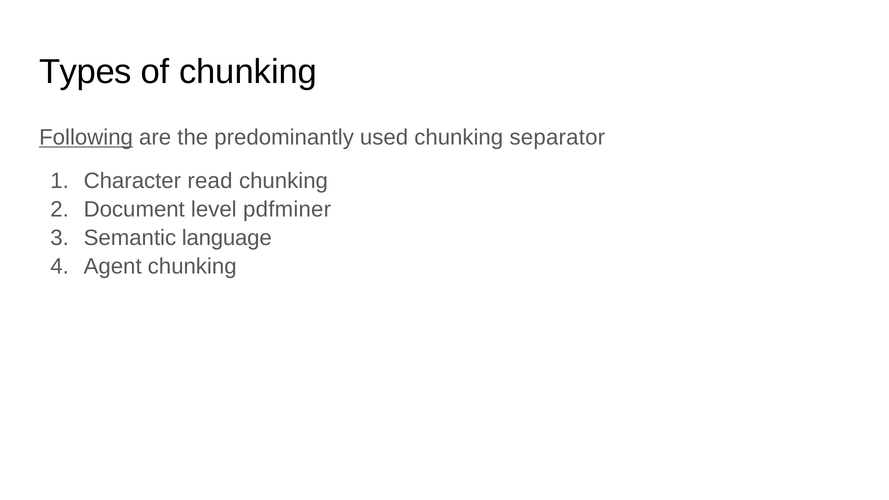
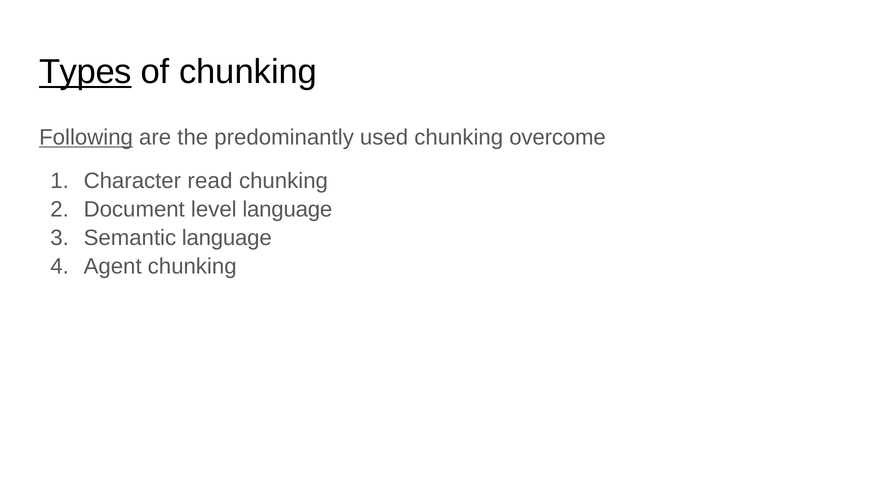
Types underline: none -> present (85, 72)
separator: separator -> overcome (558, 137)
level pdfminer: pdfminer -> language (287, 209)
